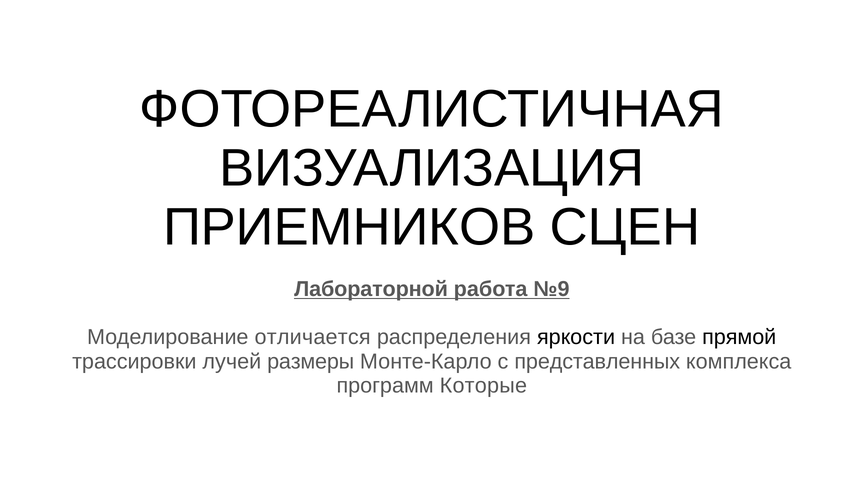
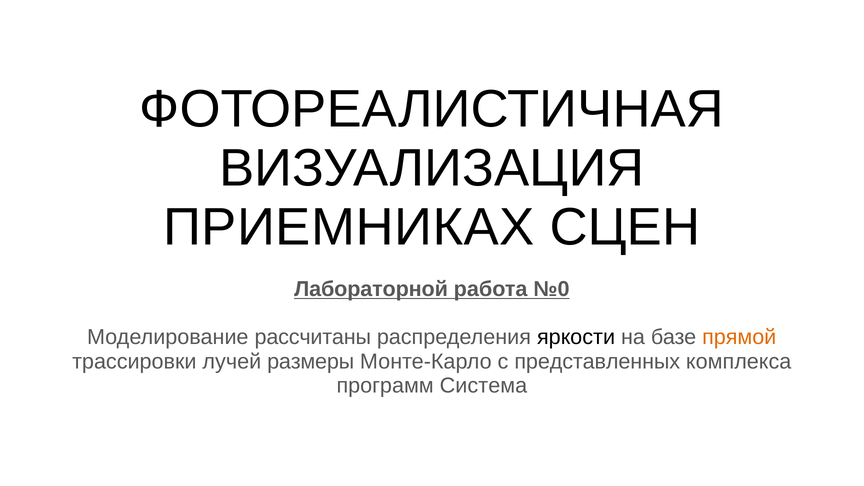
ПРИЕМНИКОВ: ПРИЕМНИКОВ -> ПРИЕМНИКАХ (349, 227)
№9: №9 -> №0 (551, 289)
отличается: отличается -> рассчитаны (313, 337)
прямой colour: black -> orange (739, 337)
Которые: Которые -> Система (483, 386)
